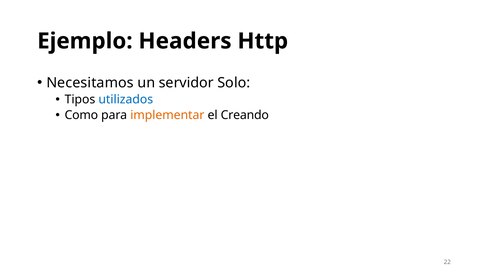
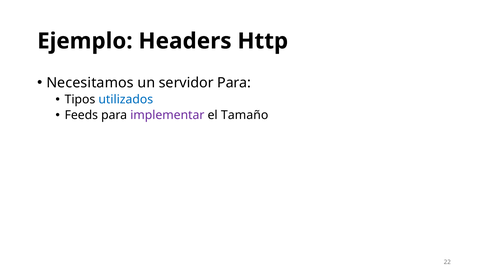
servidor Solo: Solo -> Para (234, 83)
Como: Como -> Feeds (81, 115)
implementar colour: orange -> purple (167, 115)
Creando: Creando -> Tamaño (245, 115)
